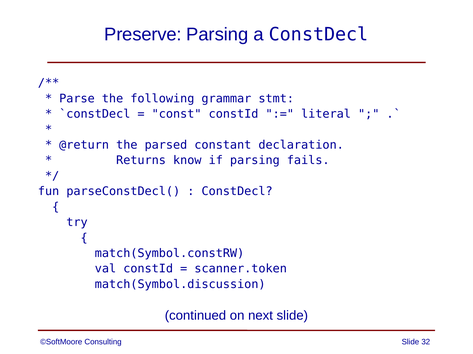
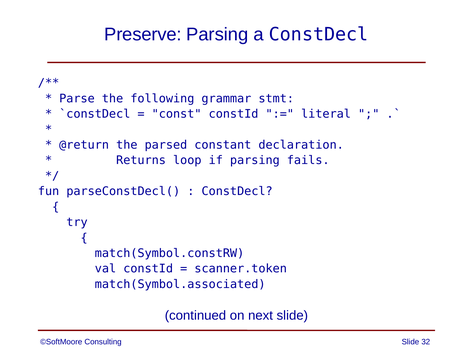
know: know -> loop (187, 161)
match(Symbol.discussion: match(Symbol.discussion -> match(Symbol.associated (180, 285)
